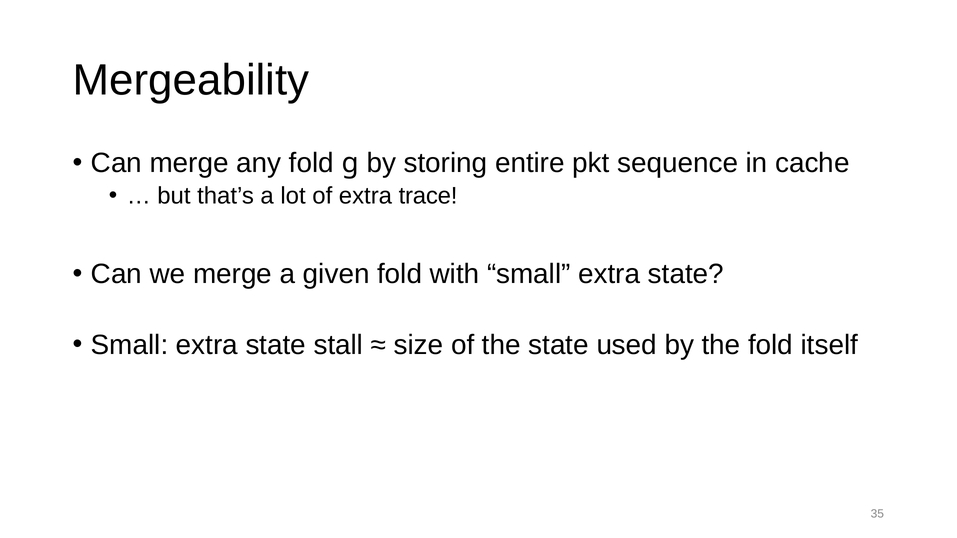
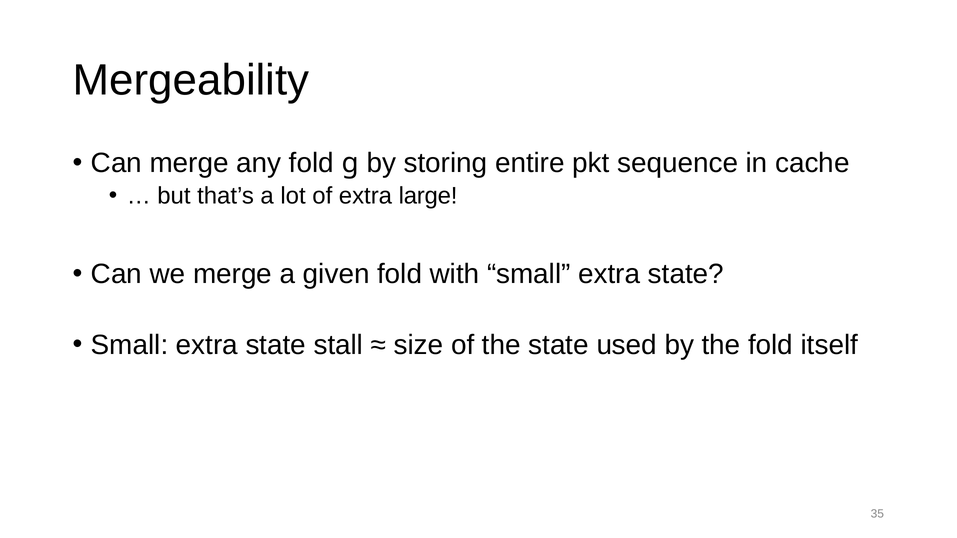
trace: trace -> large (428, 196)
